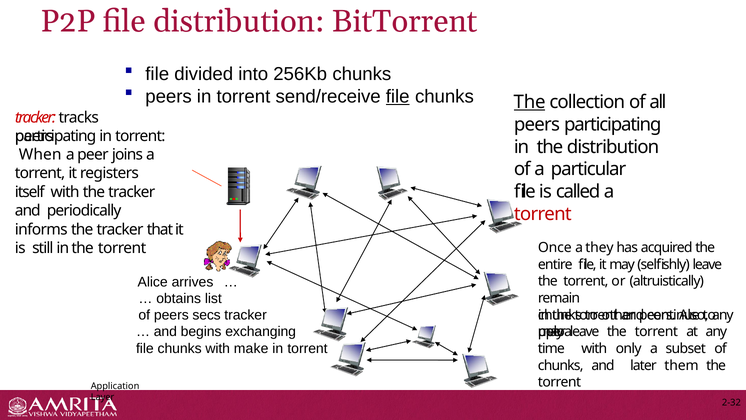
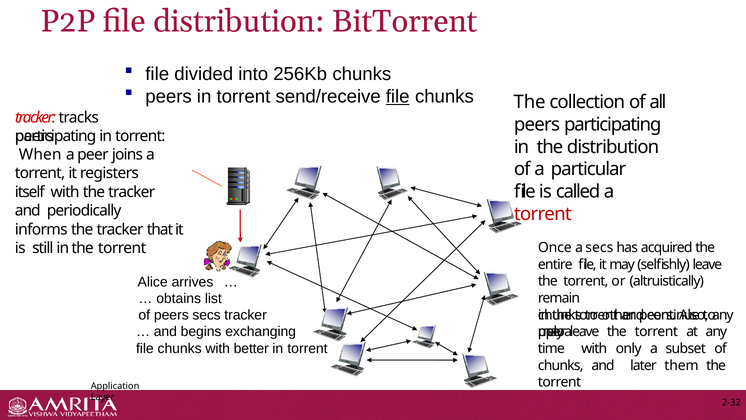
The underline: present -> none (530, 102)
a they: they -> secs (599, 248)
make: make -> better (251, 348)
